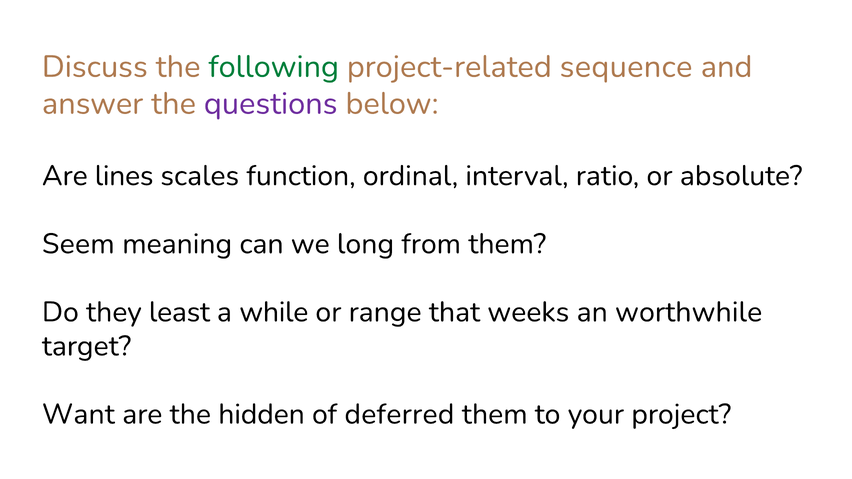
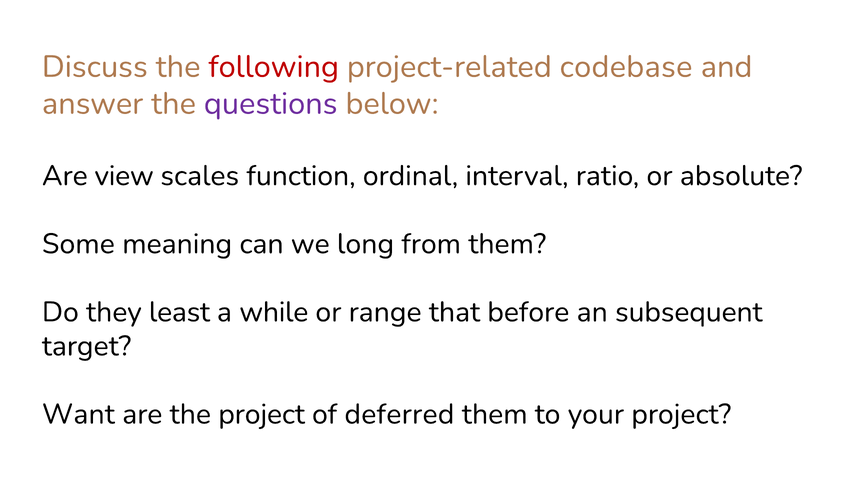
following colour: green -> red (274, 67)
sequence: sequence -> codebase (626, 67)
lines: lines -> view (124, 176)
Seem: Seem -> Some (78, 244)
weeks: weeks -> before (528, 312)
worthwhile: worthwhile -> subsequent (689, 312)
the hidden: hidden -> project (262, 414)
